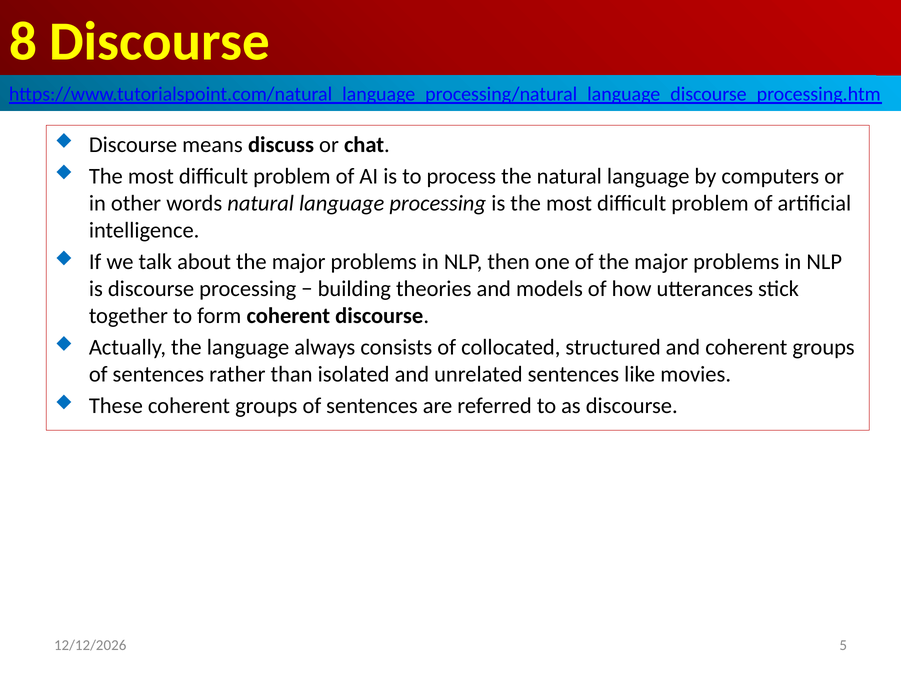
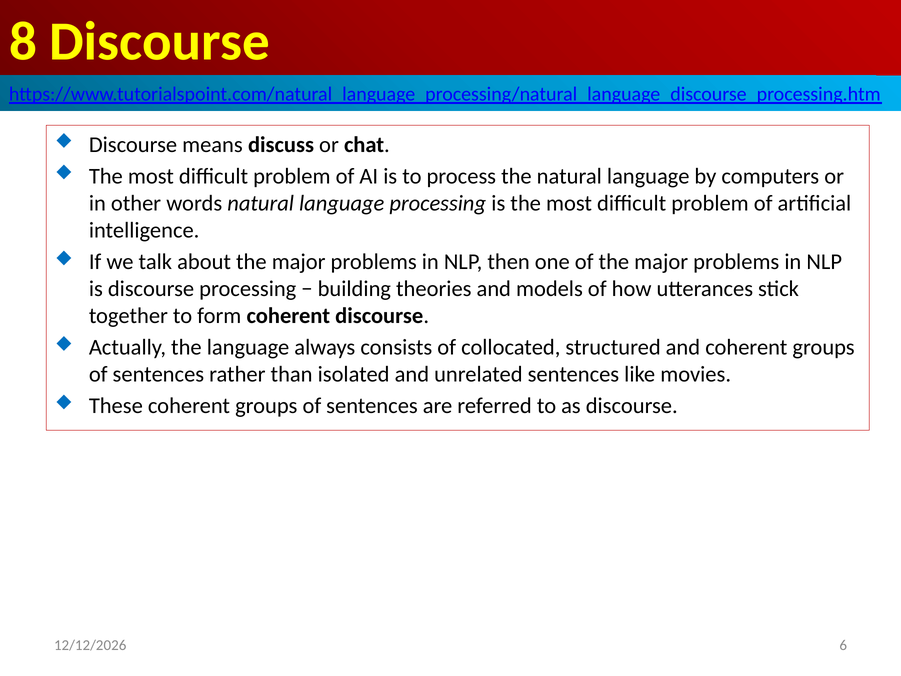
5: 5 -> 6 (843, 645)
